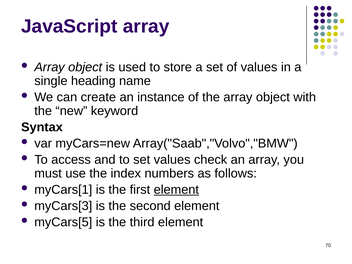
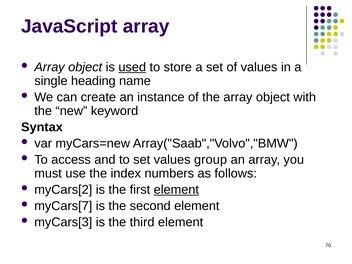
used underline: none -> present (132, 67)
check: check -> group (211, 160)
myCars[1: myCars[1 -> myCars[2 (63, 190)
myCars[3: myCars[3 -> myCars[7 (63, 206)
myCars[5: myCars[5 -> myCars[3 (63, 222)
